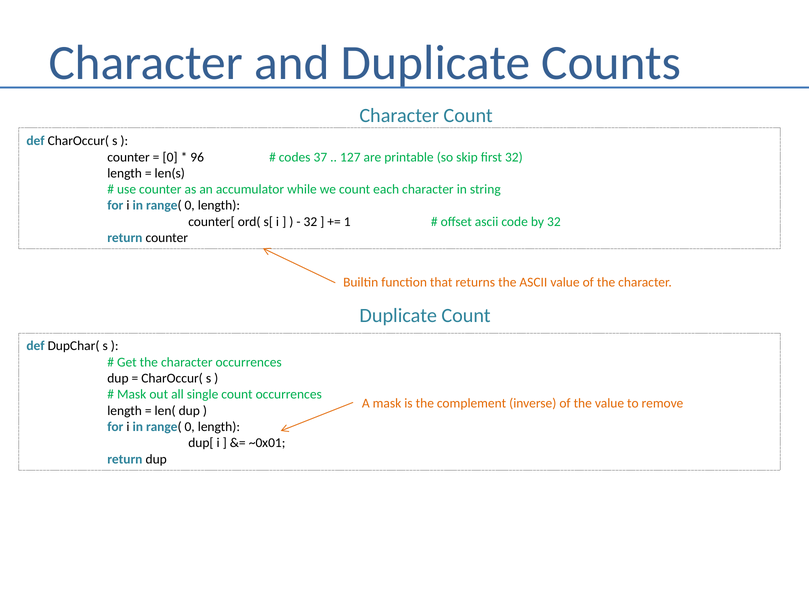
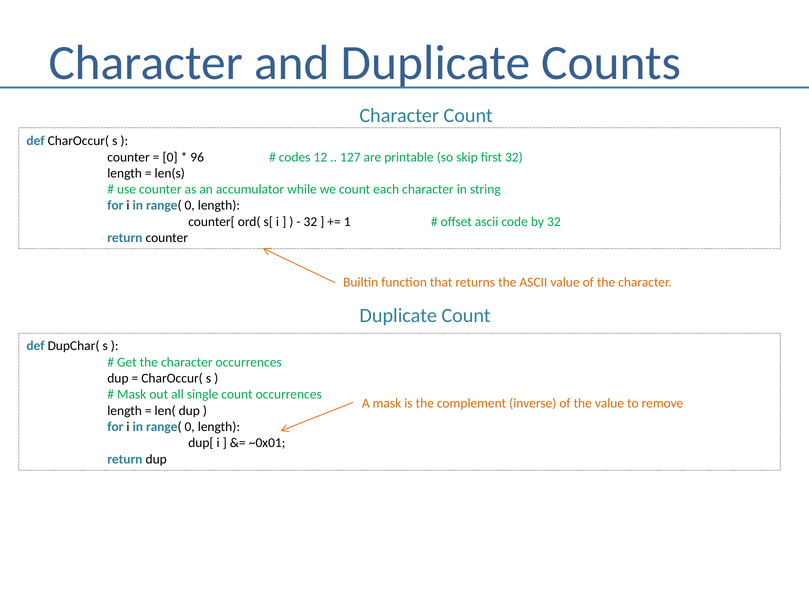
37: 37 -> 12 (320, 157)
